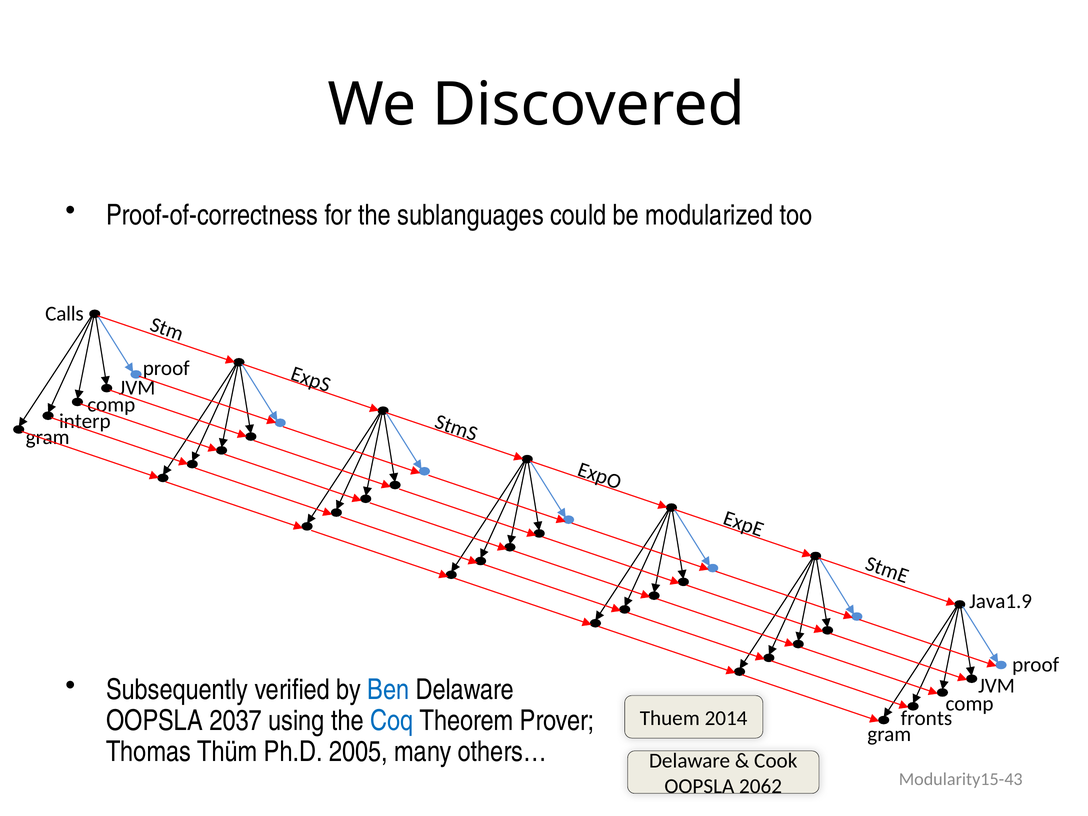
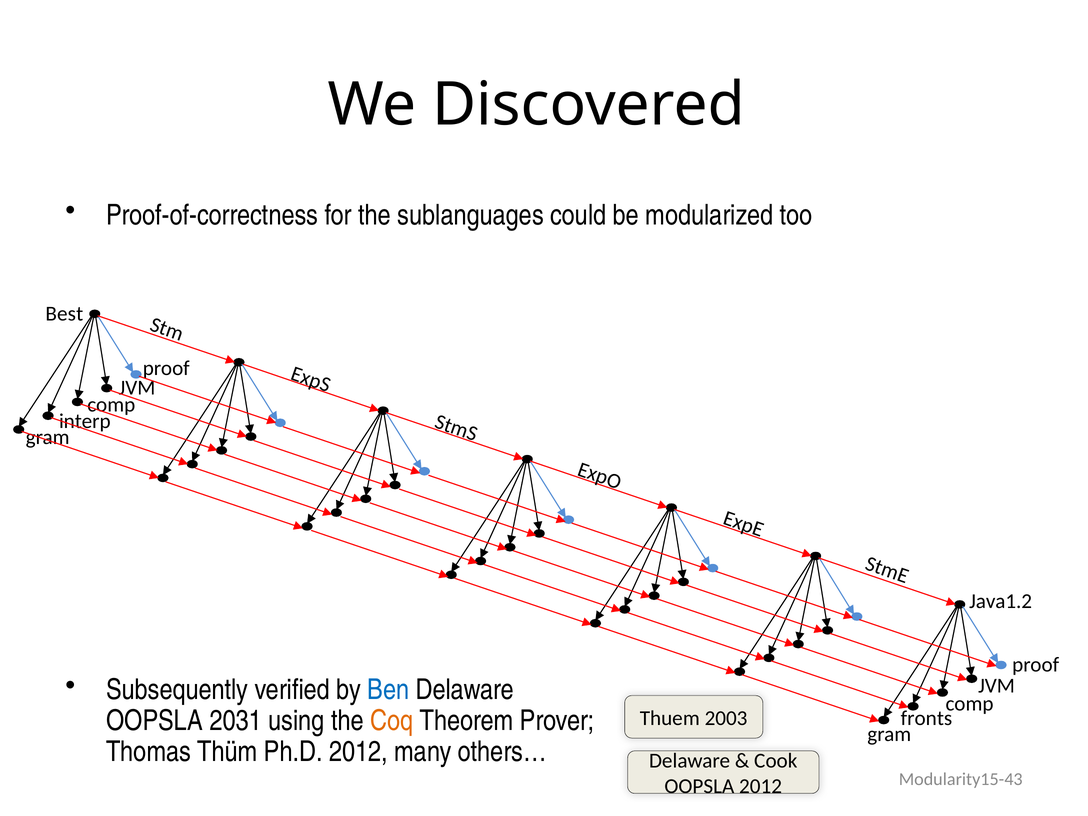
Calls: Calls -> Best (64, 314)
Java1.9: Java1.9 -> Java1.2 (1001, 601)
2037: 2037 -> 2031 (236, 721)
Coq colour: blue -> orange (392, 721)
2014: 2014 -> 2003 (726, 718)
Ph.D 2005: 2005 -> 2012 (359, 752)
OOPSLA 2062: 2062 -> 2012 (761, 786)
